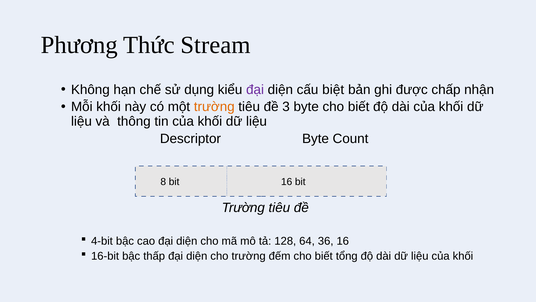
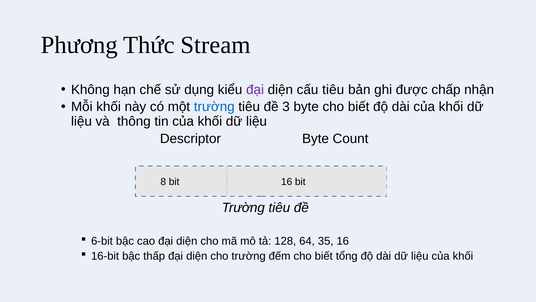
cấu biệt: biệt -> tiêu (333, 89)
trường colour: orange -> blue (214, 107)
4-bit: 4-bit -> 6-bit (102, 241)
36: 36 -> 35 (326, 241)
